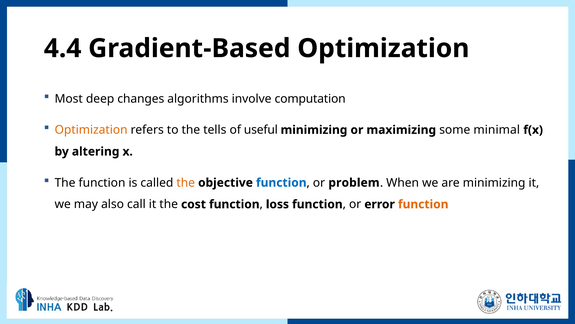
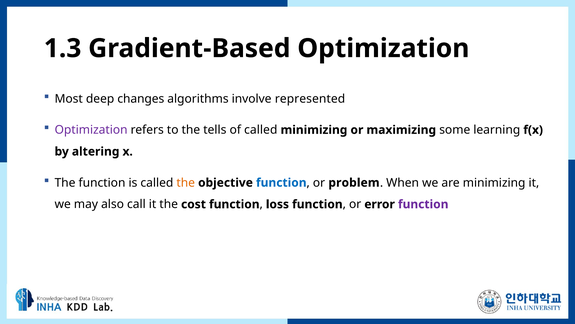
4.4: 4.4 -> 1.3 (63, 48)
computation: computation -> represented (310, 99)
Optimization colour: orange -> purple (91, 130)
of useful: useful -> called (261, 130)
minimal: minimal -> learning (497, 130)
function colour: orange -> purple (423, 204)
